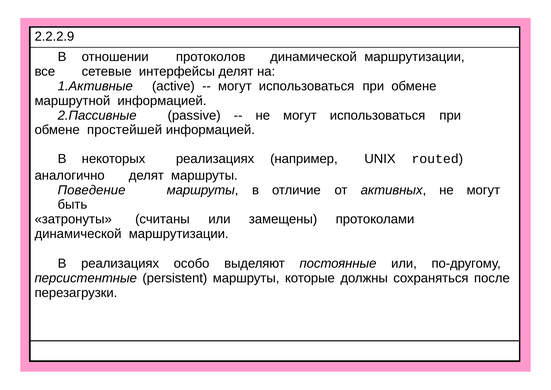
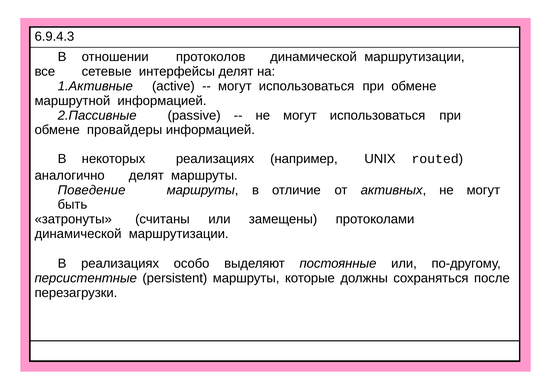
2.2.2.9: 2.2.2.9 -> 6.9.4.3 (54, 37)
простейшей: простейшей -> провайдеры (125, 130)
